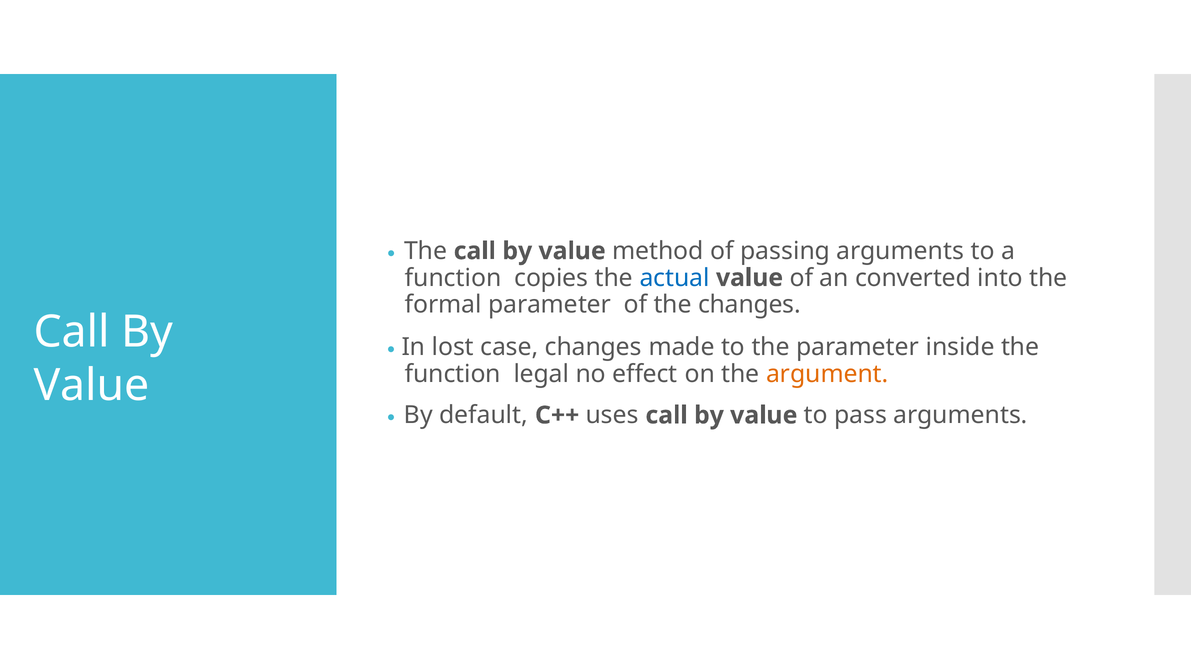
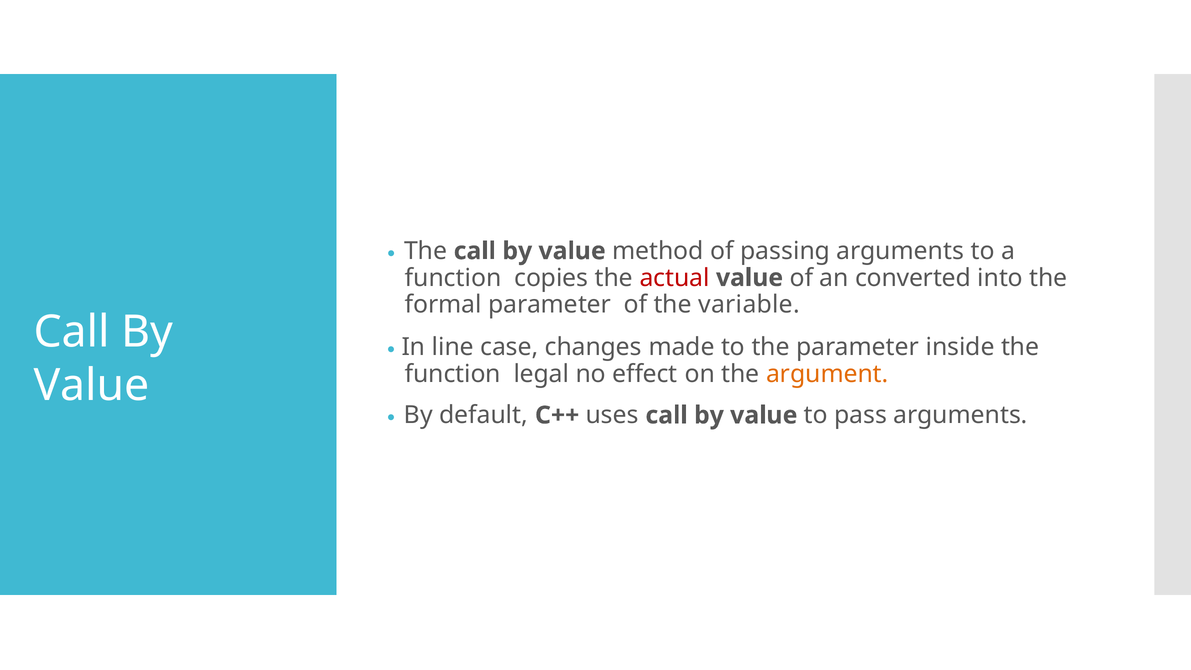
actual colour: blue -> red (675, 278)
the changes: changes -> variable (749, 305)
lost: lost -> line (453, 347)
